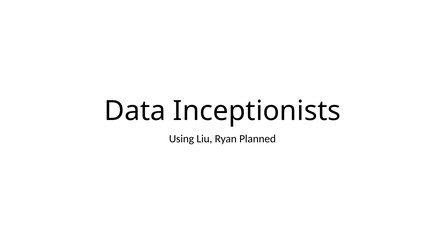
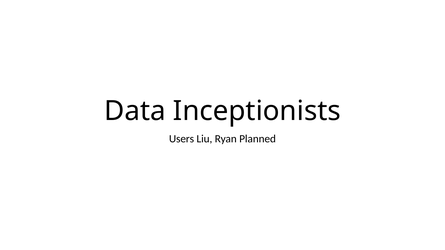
Using: Using -> Users (182, 139)
